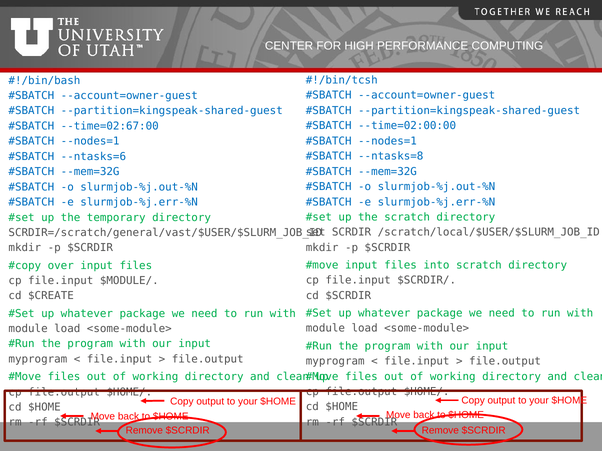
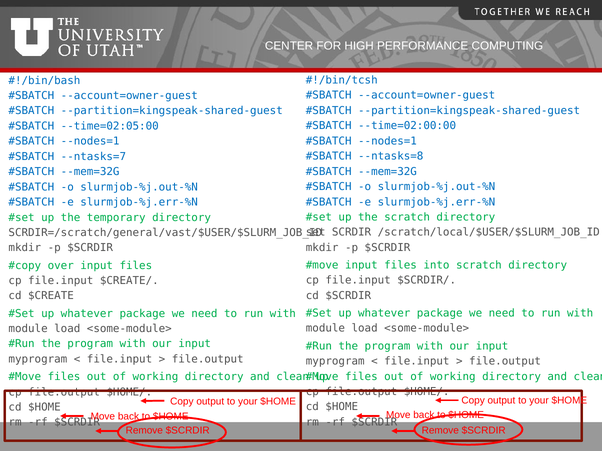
--time=02:67:00: --time=02:67:00 -> --time=02:05:00 (110, 126)
--ntasks=6: --ntasks=6 -> --ntasks=7 (93, 157)
$MODULE/: $MODULE/ -> $CREATE/ (129, 281)
